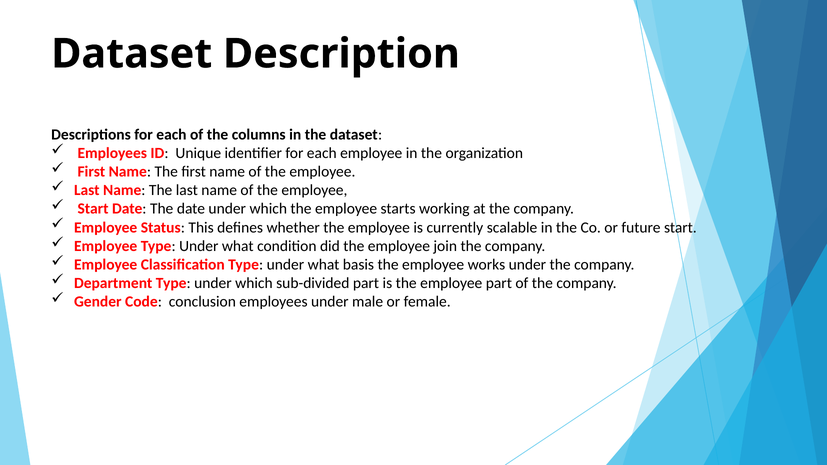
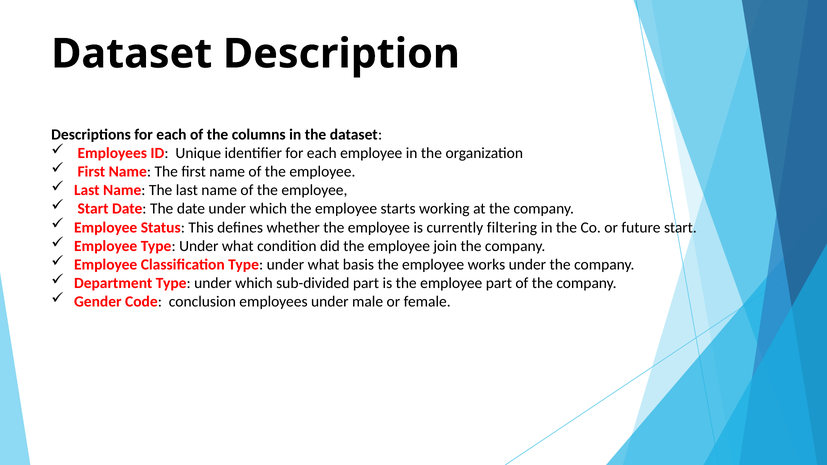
scalable: scalable -> filtering (512, 227)
